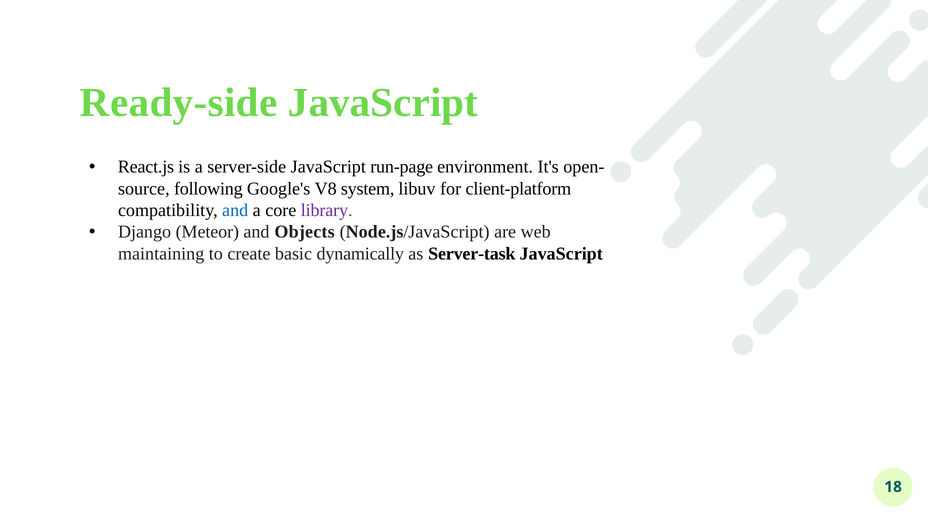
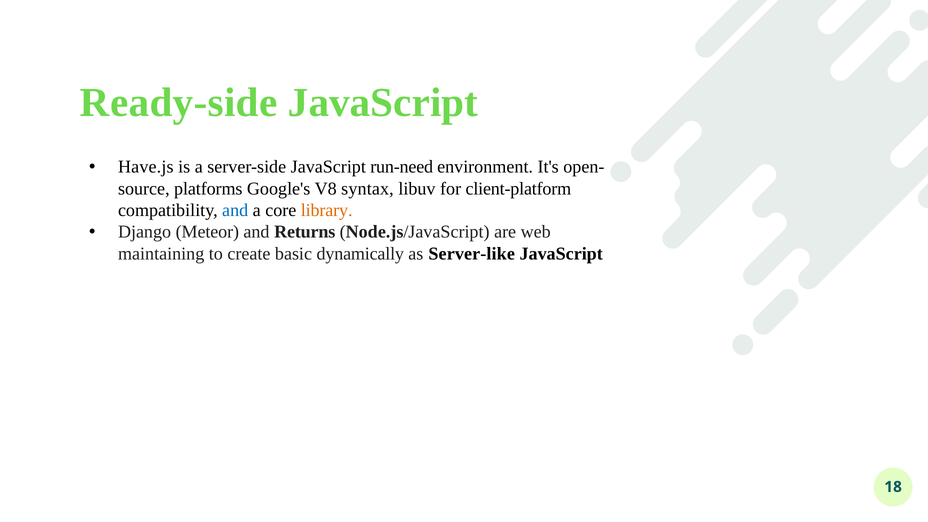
React.js: React.js -> Have.js (146, 167)
run-page: run-page -> run-need (402, 167)
following: following -> platforms (208, 189)
system: system -> syntax (367, 189)
library colour: purple -> orange (327, 210)
Objects: Objects -> Returns (305, 232)
Server-task: Server-task -> Server-like (472, 254)
